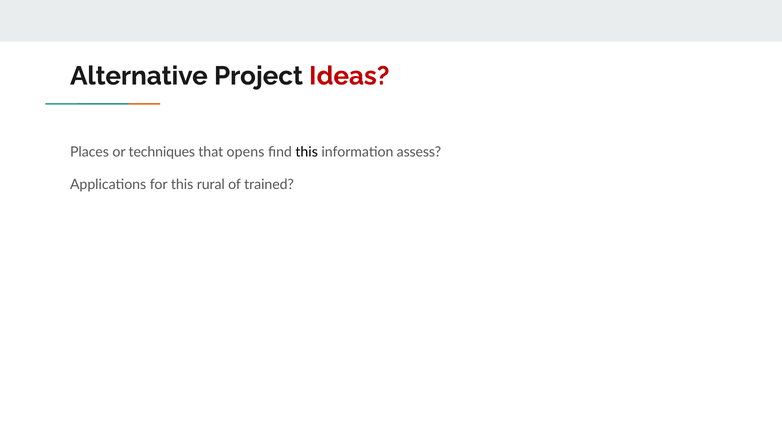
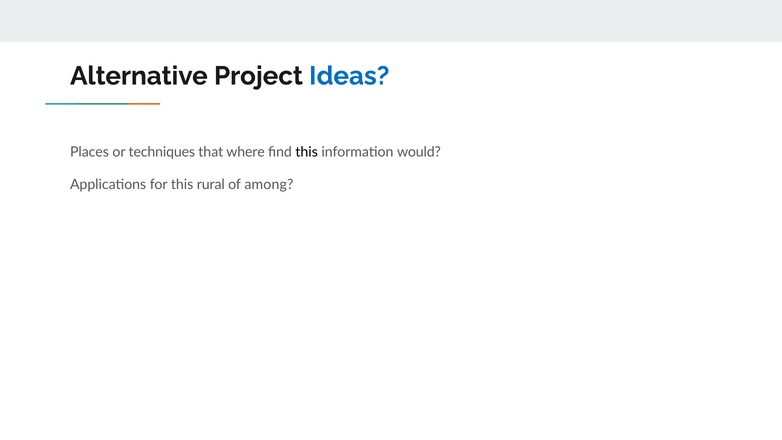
Ideas colour: red -> blue (349, 76)
opens: opens -> where (246, 152)
assess: assess -> would (419, 152)
trained: trained -> among (269, 184)
